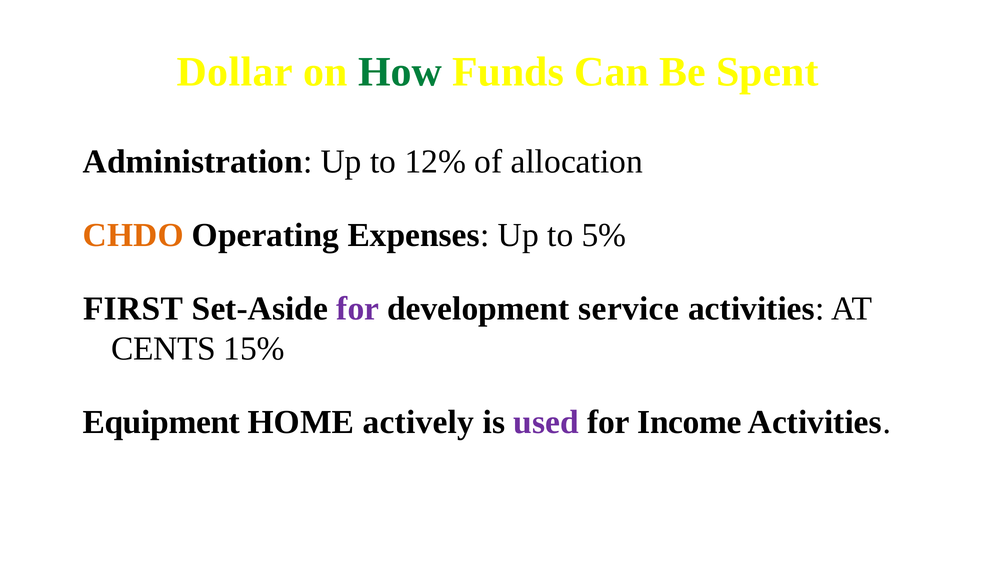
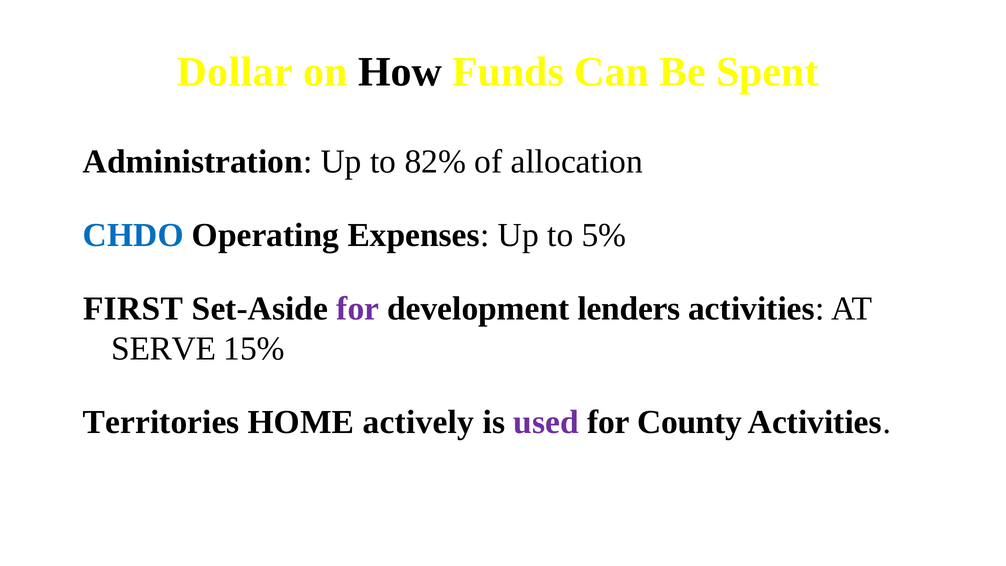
How colour: green -> black (400, 72)
12%: 12% -> 82% (435, 162)
CHDO colour: orange -> blue (133, 235)
service: service -> lenders (629, 308)
CENTS: CENTS -> SERVE (164, 349)
Equipment: Equipment -> Territories (161, 422)
Income: Income -> County (690, 422)
